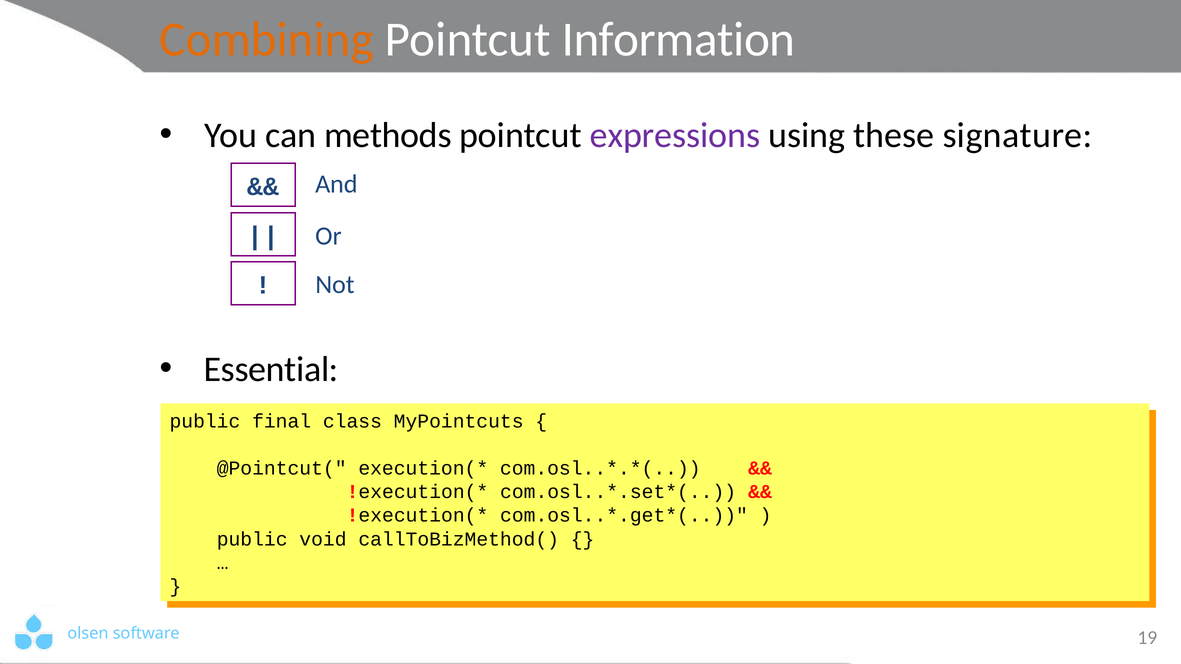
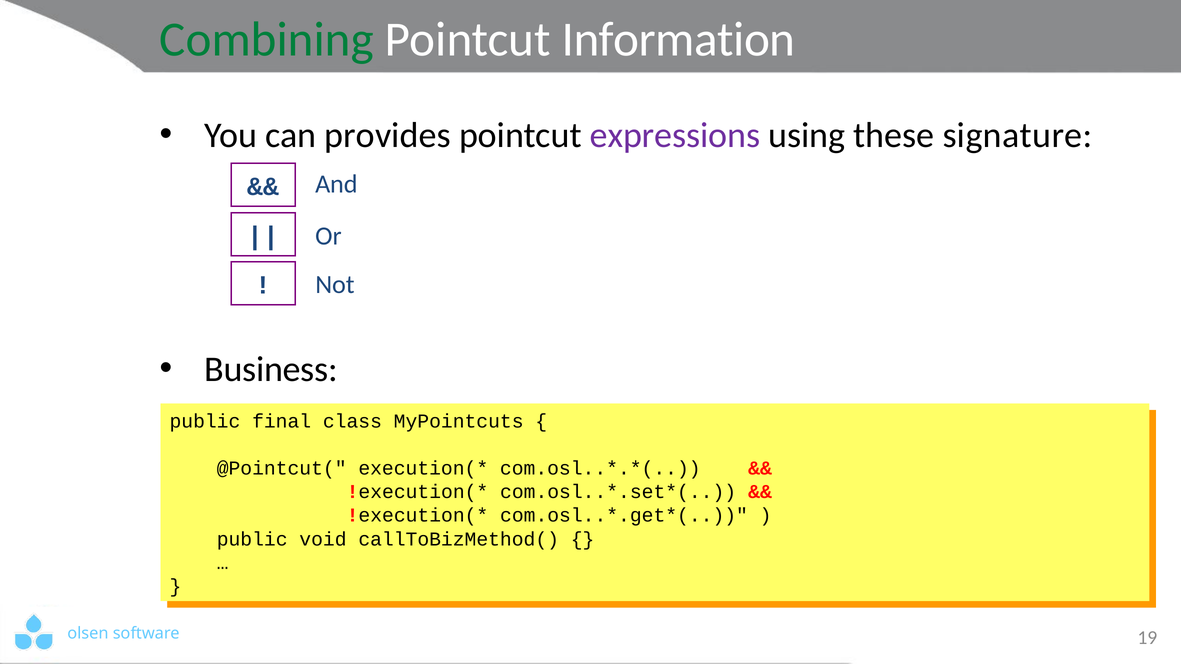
Combining colour: orange -> green (267, 39)
methods: methods -> provides (388, 135)
Essential: Essential -> Business (271, 370)
